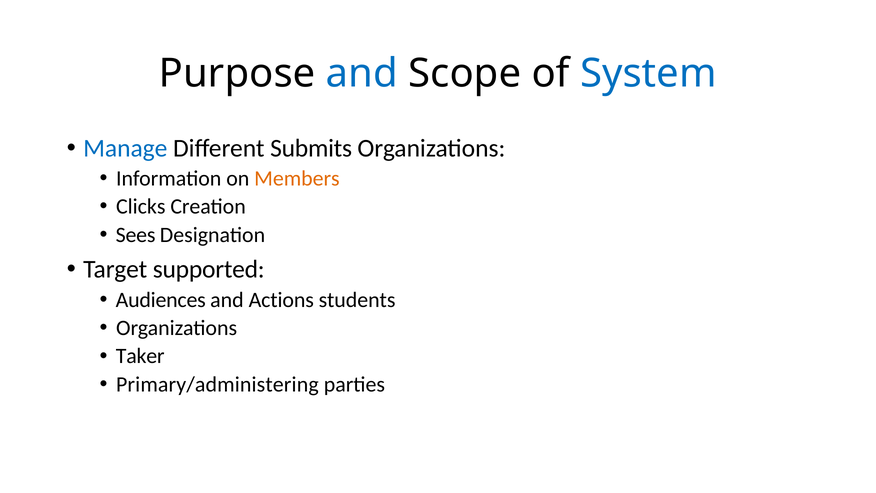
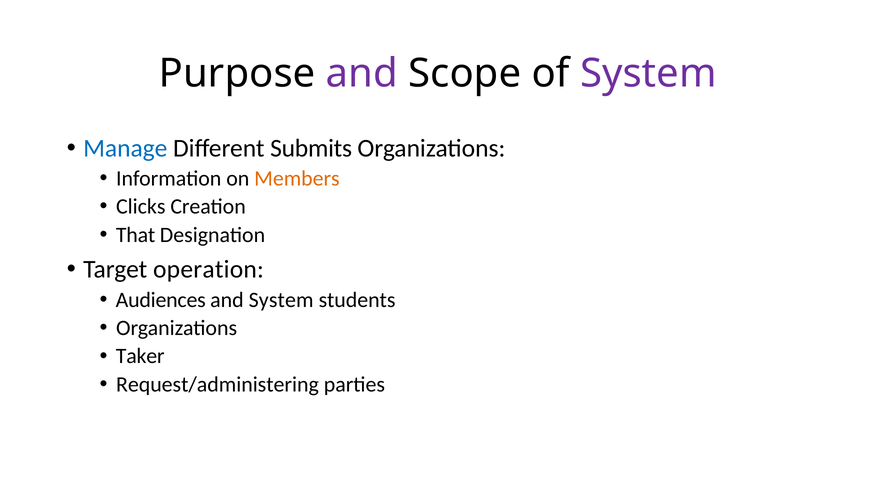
and colour: blue -> purple (362, 74)
System colour: blue -> purple (648, 74)
Sees: Sees -> That (136, 235)
supported: supported -> operation (208, 269)
and Actions: Actions -> System (281, 300)
Primary/administering: Primary/administering -> Request/administering (217, 384)
